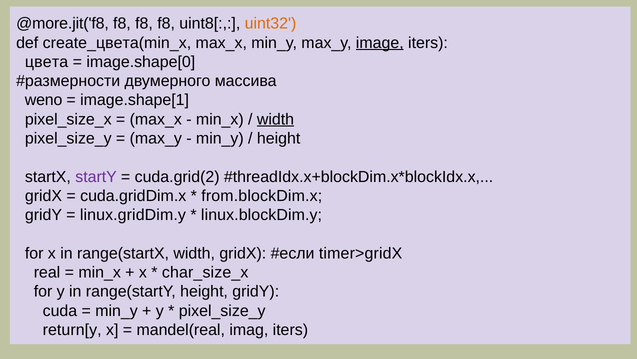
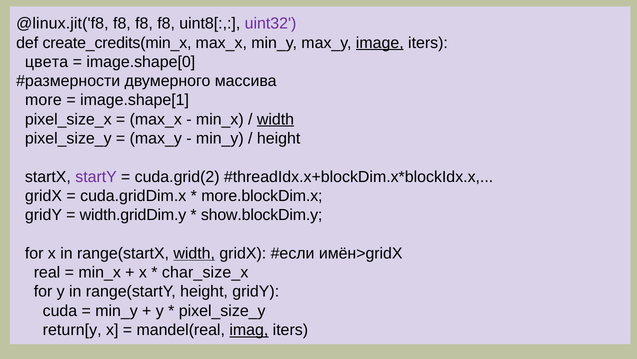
@more.jit('f8: @more.jit('f8 -> @linux.jit('f8 (62, 24)
uint32 colour: orange -> purple (271, 24)
create_цвета(min_x: create_цвета(min_x -> create_credits(min_x (117, 43)
weno: weno -> more (43, 100)
from.blockDim.x: from.blockDim.x -> more.blockDim.x (262, 196)
linux.gridDim.y: linux.gridDim.y -> width.gridDim.y (133, 215)
linux.blockDim.y: linux.blockDim.y -> show.blockDim.y (262, 215)
width underline: none -> present (194, 253)
timer>gridX: timer>gridX -> имён>gridX (361, 253)
imag underline: none -> present (249, 329)
